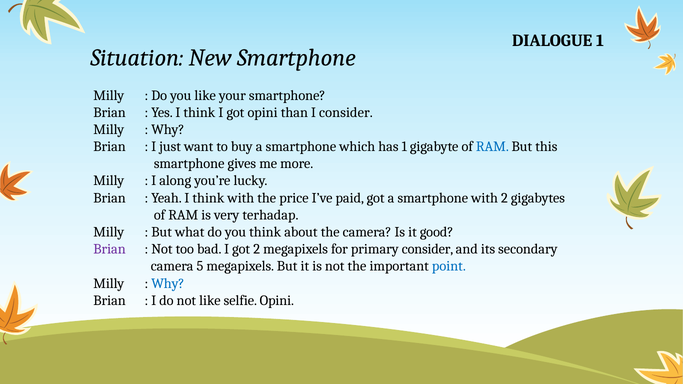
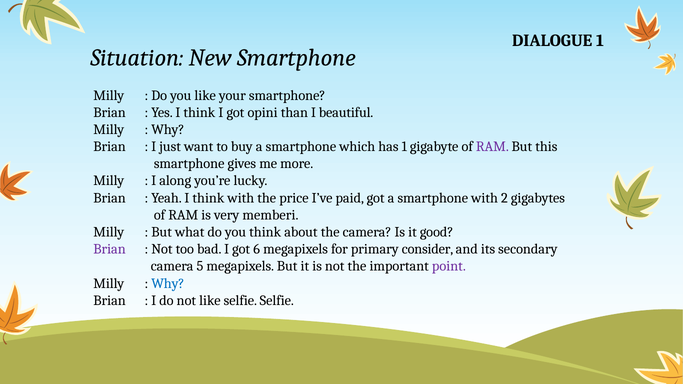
I consider: consider -> beautiful (346, 112)
RAM colour: blue -> purple (492, 147)
terhadap: terhadap -> memberi (270, 215)
got 2: 2 -> 6 (257, 249)
point colour: blue -> purple (449, 266)
selfie Opini: Opini -> Selfie (277, 301)
